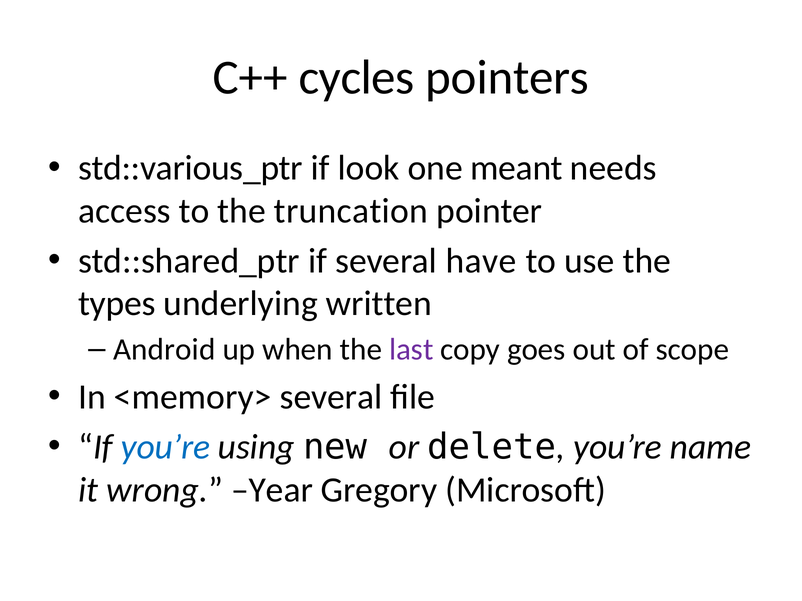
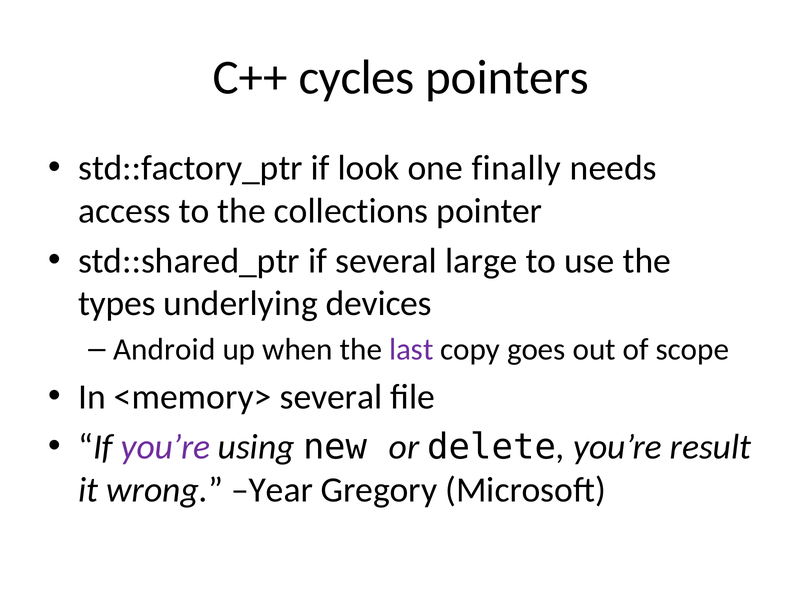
std::various_ptr: std::various_ptr -> std::factory_ptr (190, 168)
meant: meant -> finally (516, 168)
truncation: truncation -> collections (351, 211)
have: have -> large (481, 261)
written: written -> devices (379, 304)
you’re colour: blue -> purple (165, 447)
name: name -> result (711, 447)
